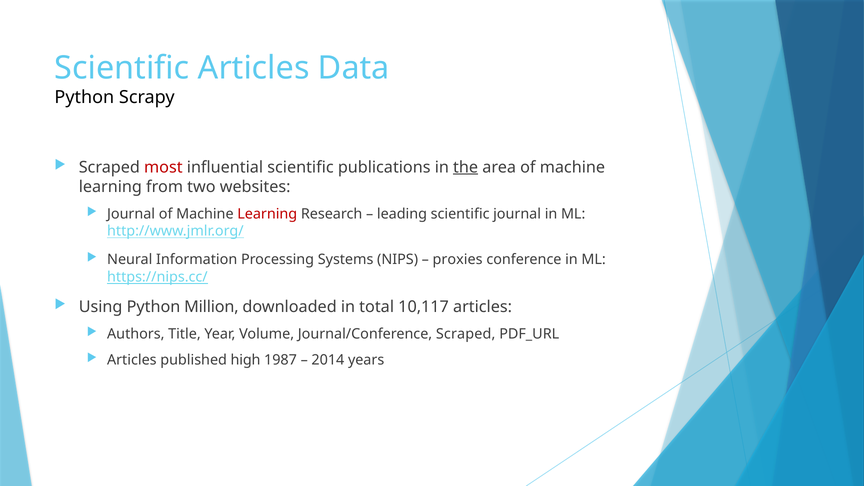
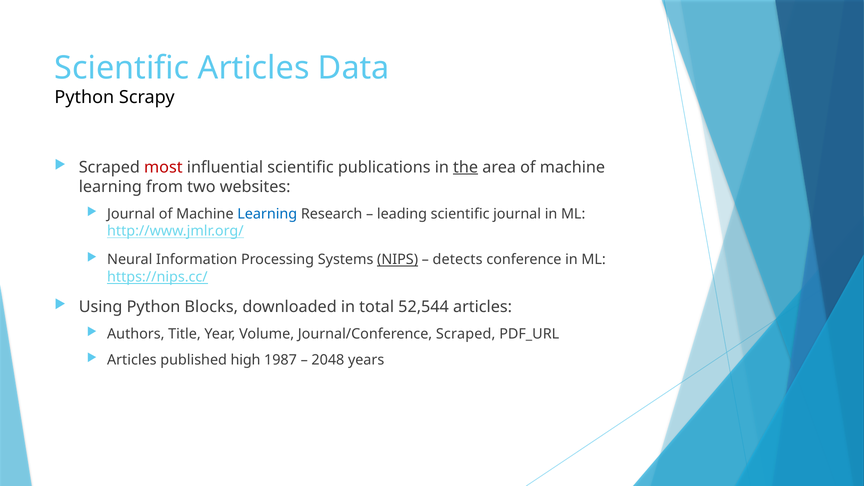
Learning colour: red -> blue (267, 214)
NIPS underline: none -> present (398, 260)
proxies: proxies -> detects (458, 260)
Million: Million -> Blocks (211, 307)
10,117: 10,117 -> 52,544 (424, 307)
2014: 2014 -> 2048 (328, 360)
